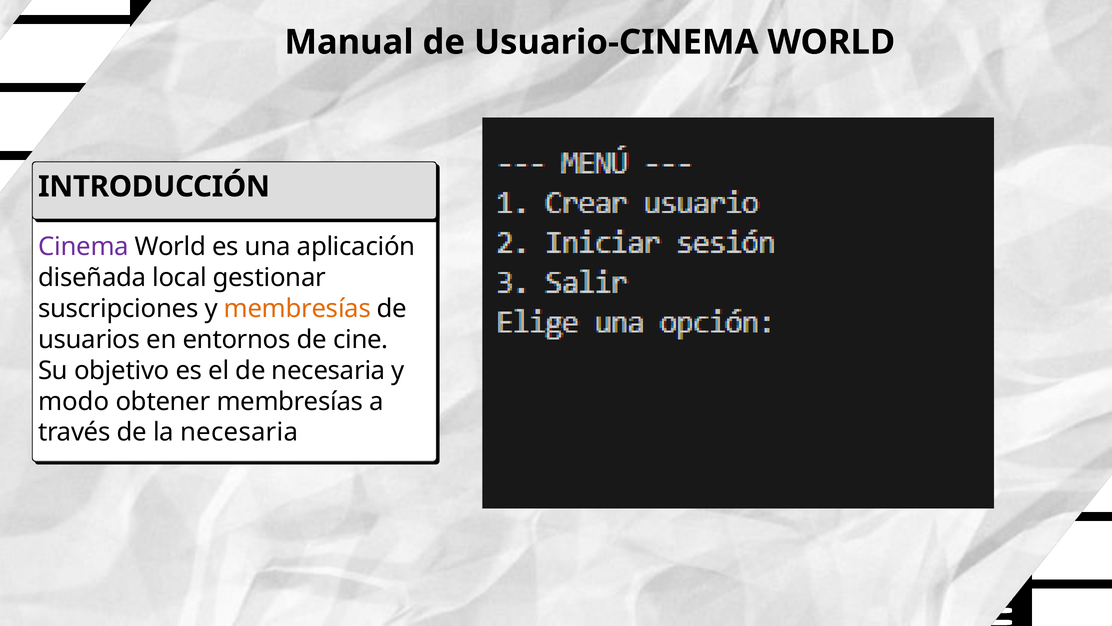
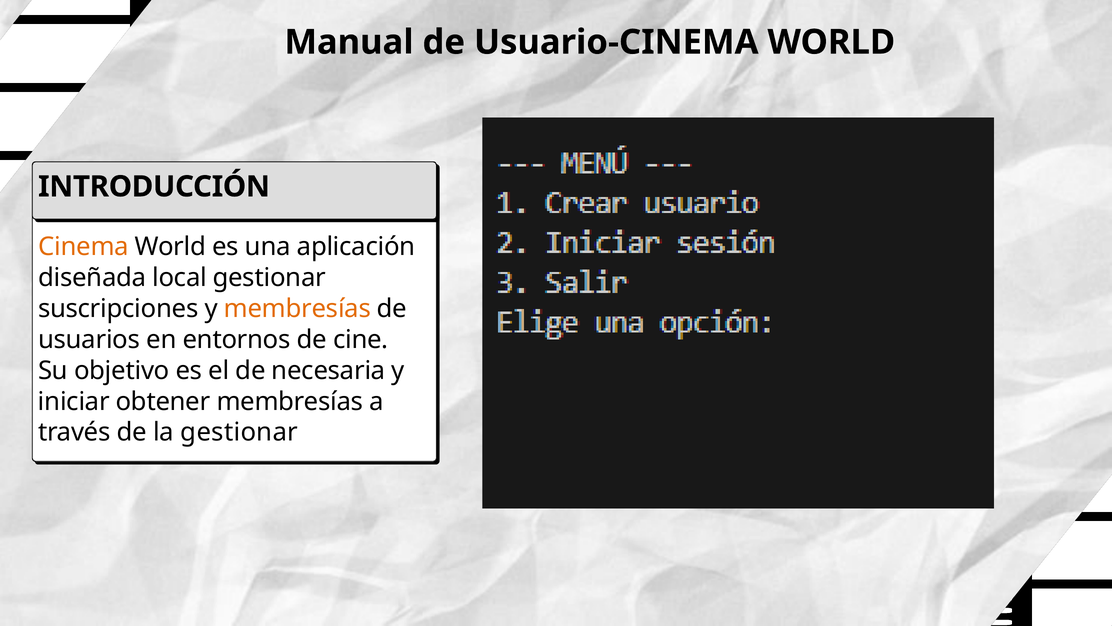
Cinema colour: purple -> orange (84, 246)
modo: modo -> iniciar (74, 401)
la necesaria: necesaria -> gestionar (239, 432)
